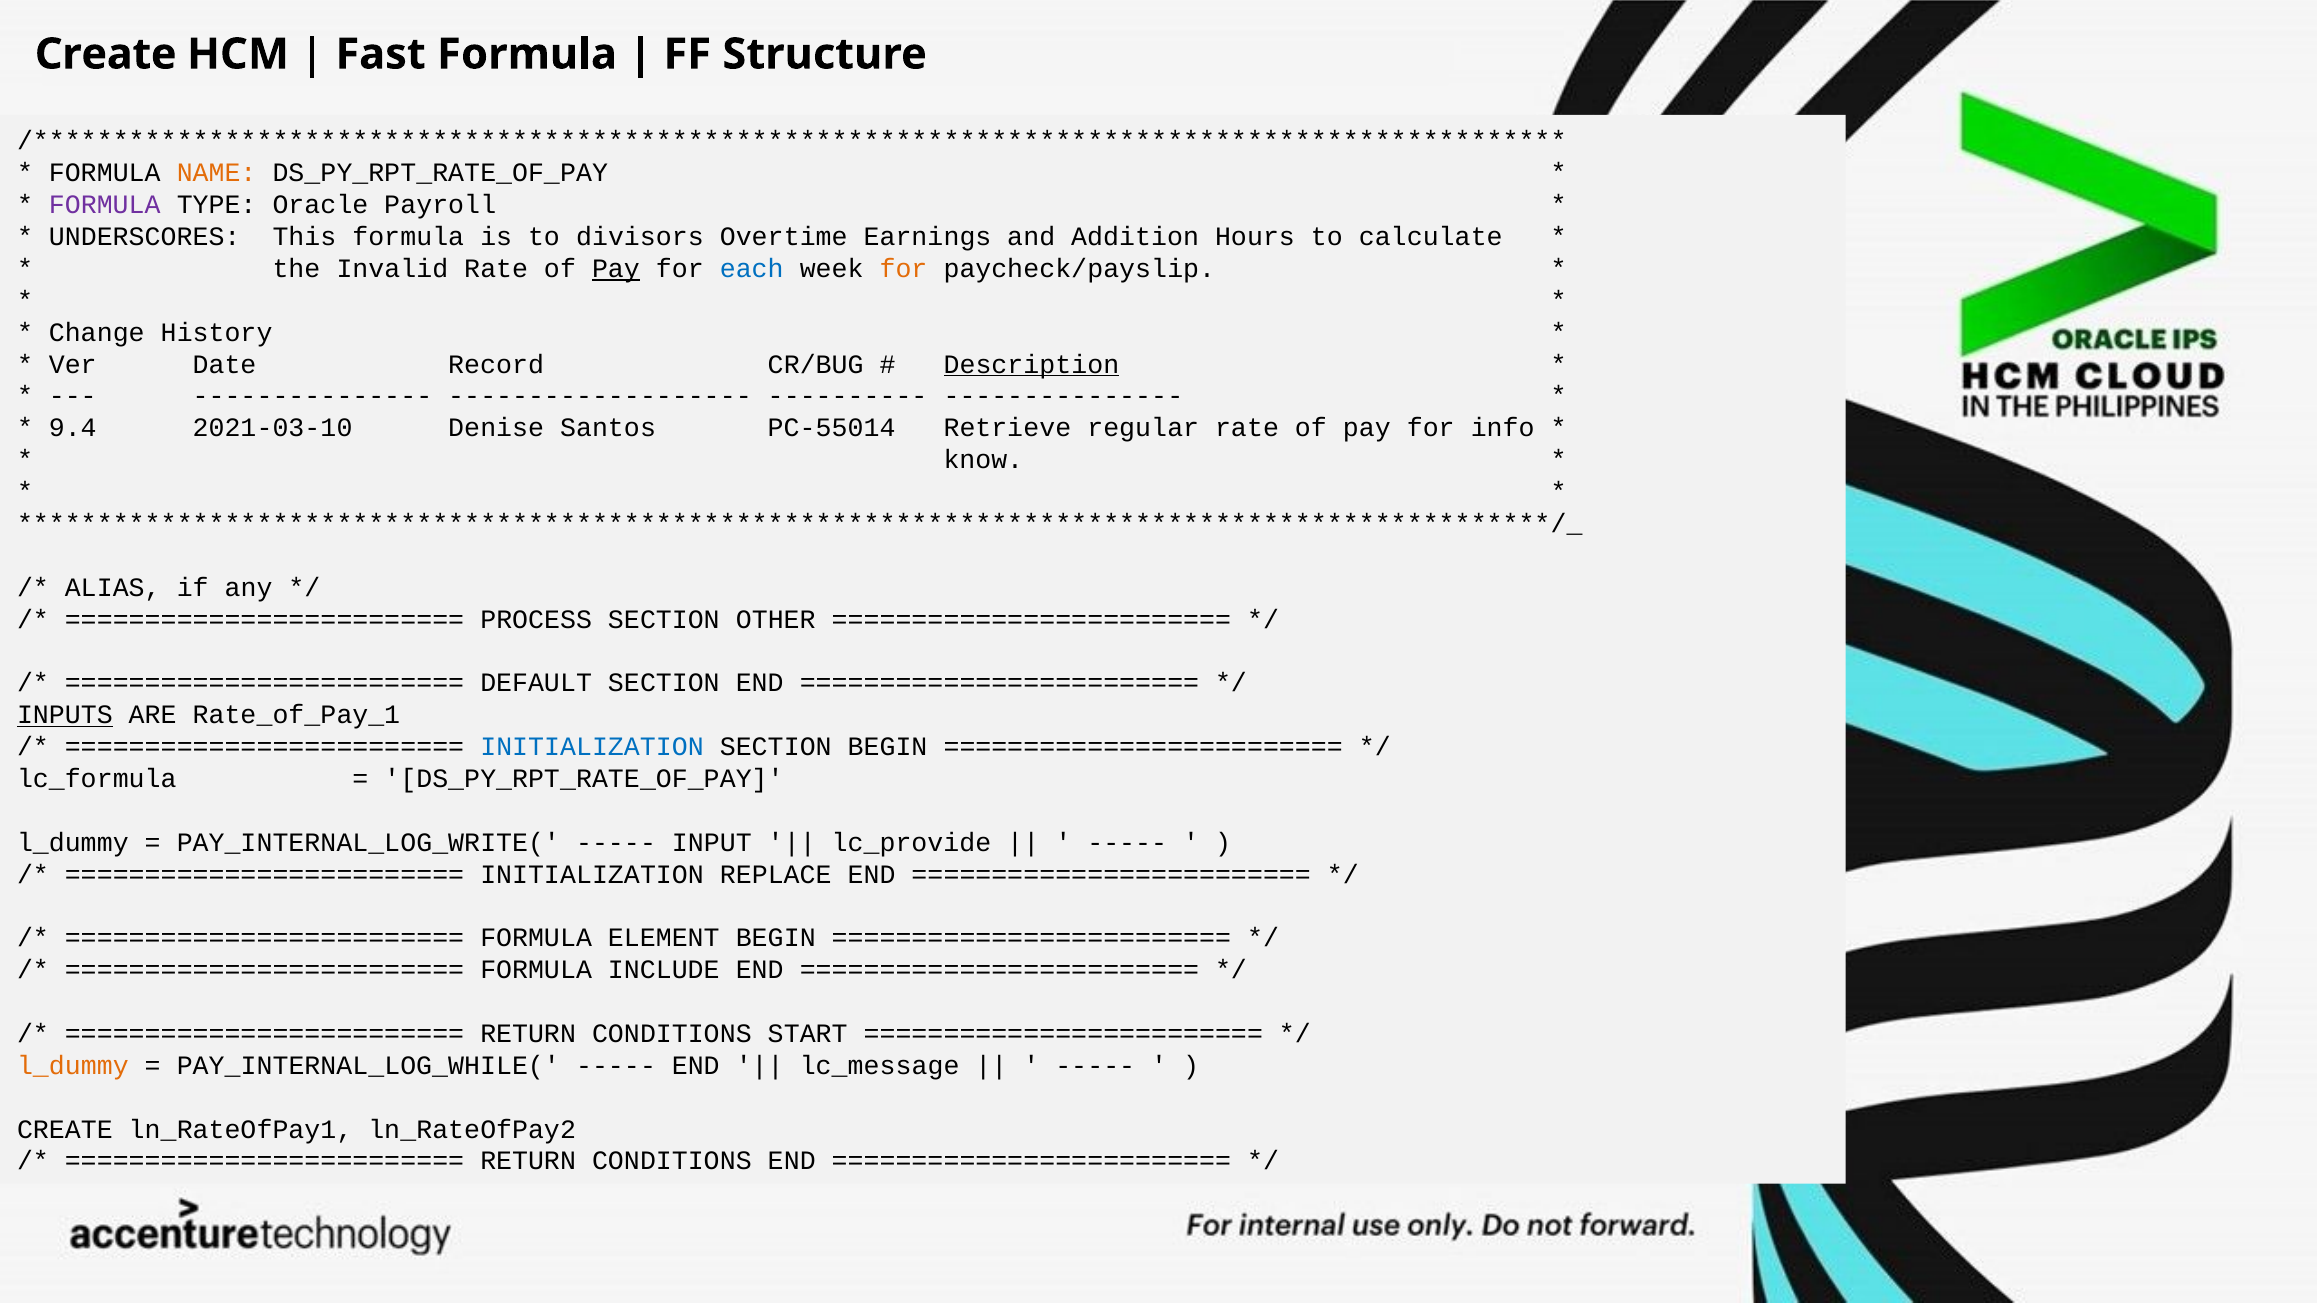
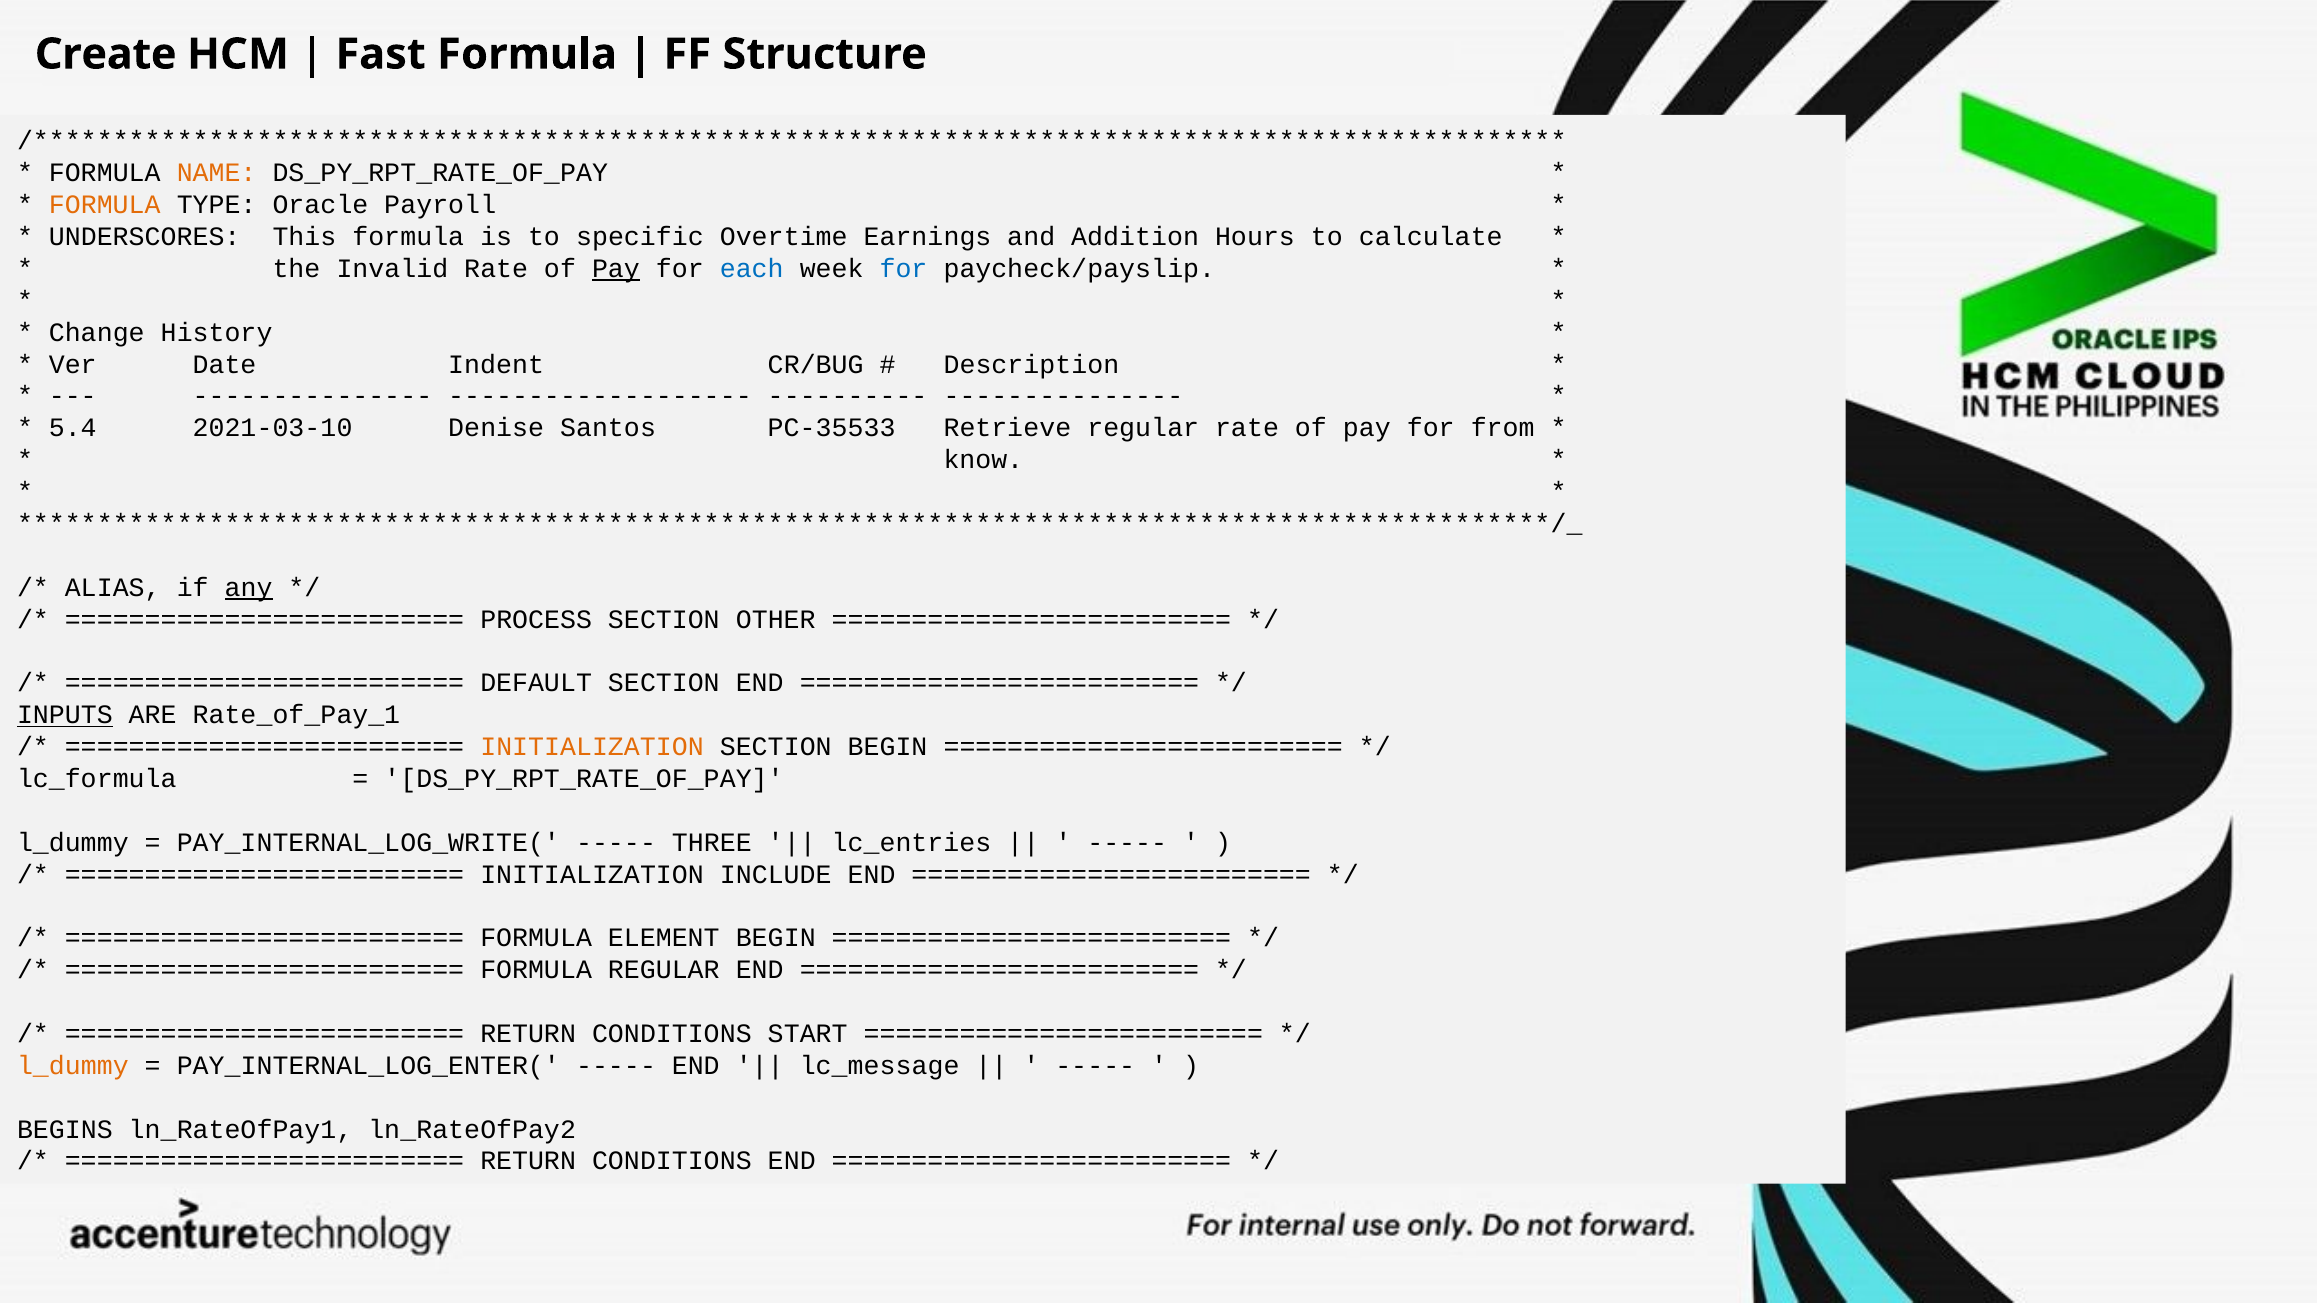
FORMULA colour: purple -> orange (105, 205)
divisors: divisors -> specific (640, 237)
for colour: orange -> blue (904, 269)
Record: Record -> Indent (496, 364)
Description underline: present -> none (1031, 364)
9.4: 9.4 -> 5.4 (73, 428)
PC-55014: PC-55014 -> PC-35533 (832, 428)
info: info -> from (1503, 428)
any underline: none -> present (248, 588)
INITIALIZATION colour: blue -> orange (592, 747)
INPUT: INPUT -> THREE (712, 843)
lc_provide: lc_provide -> lc_entries (911, 843)
REPLACE: REPLACE -> INCLUDE (776, 874)
FORMULA INCLUDE: INCLUDE -> REGULAR (664, 970)
PAY_INTERNAL_LOG_WHILE(: PAY_INTERNAL_LOG_WHILE( -> PAY_INTERNAL_LOG_ENTER( (368, 1066)
CREATE: CREATE -> BEGINS (65, 1130)
